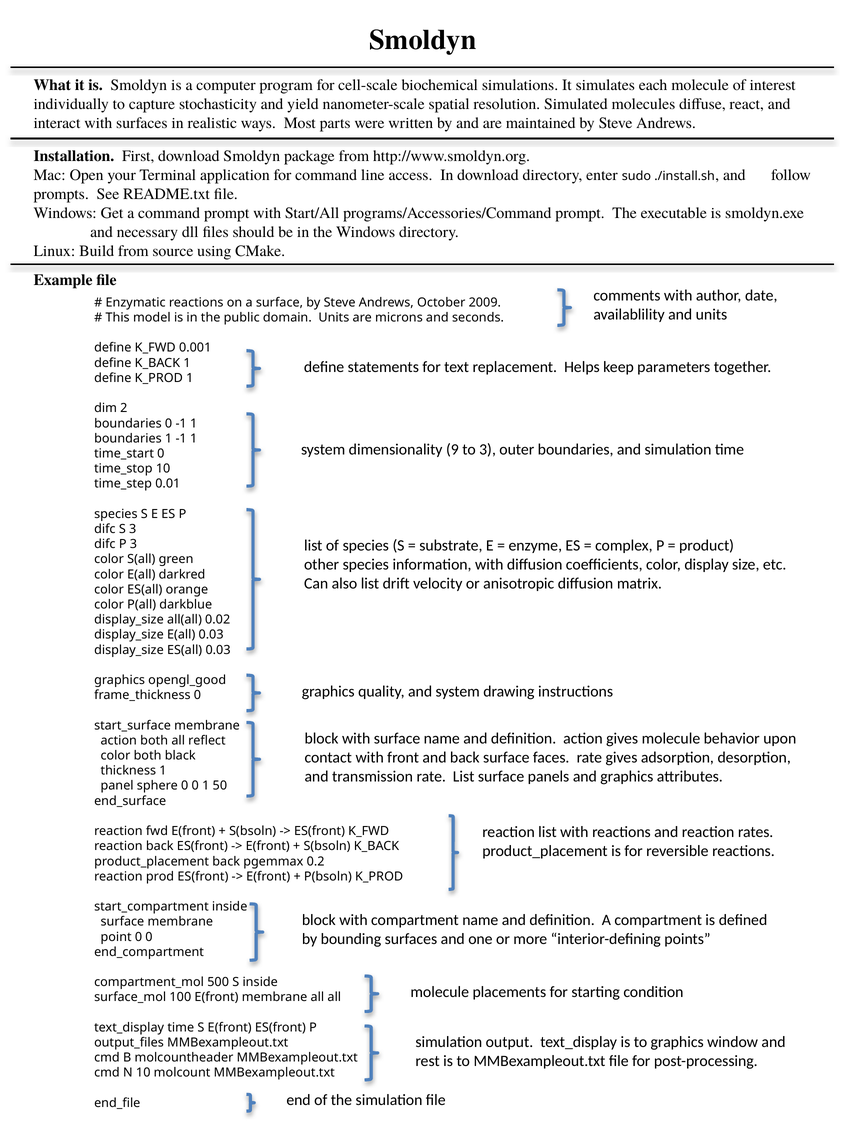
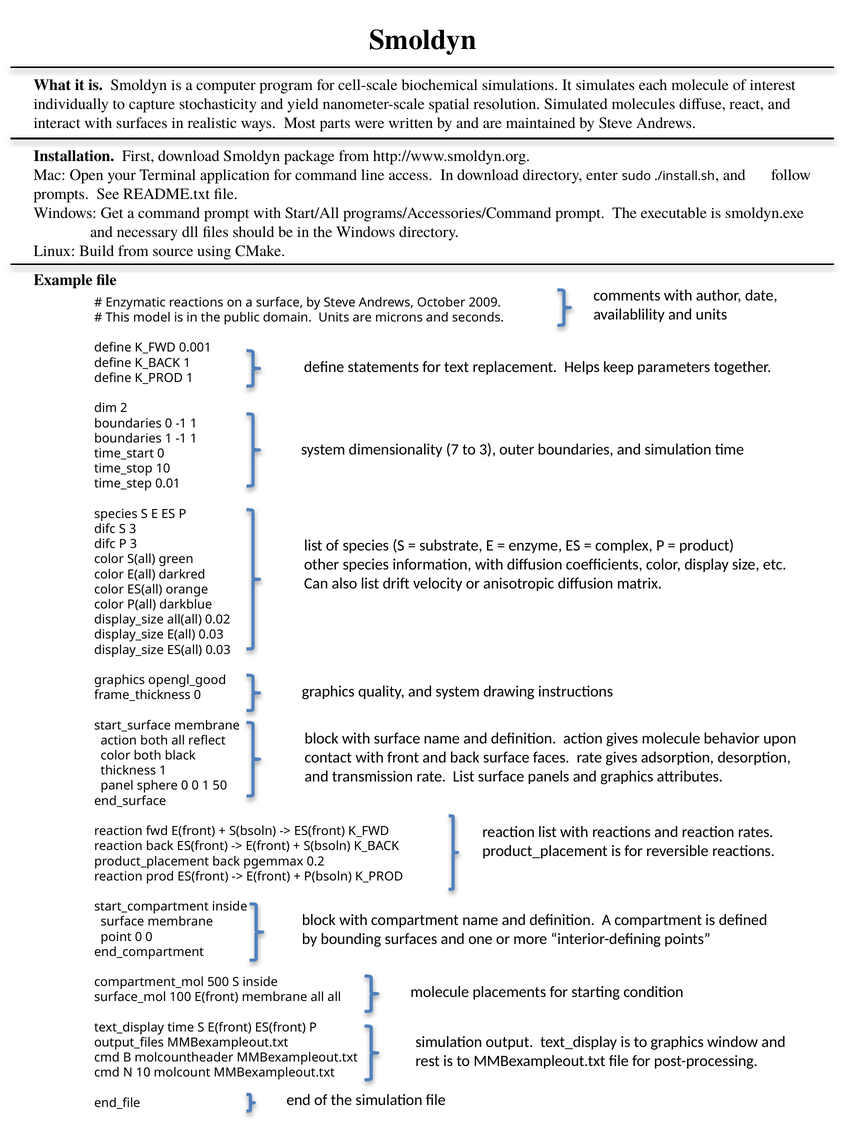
9: 9 -> 7 (452, 449)
